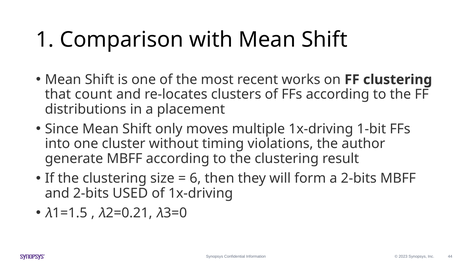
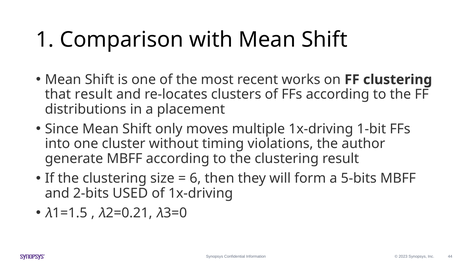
that count: count -> result (94, 95)
a 2-bits: 2-bits -> 5-bits (359, 179)
